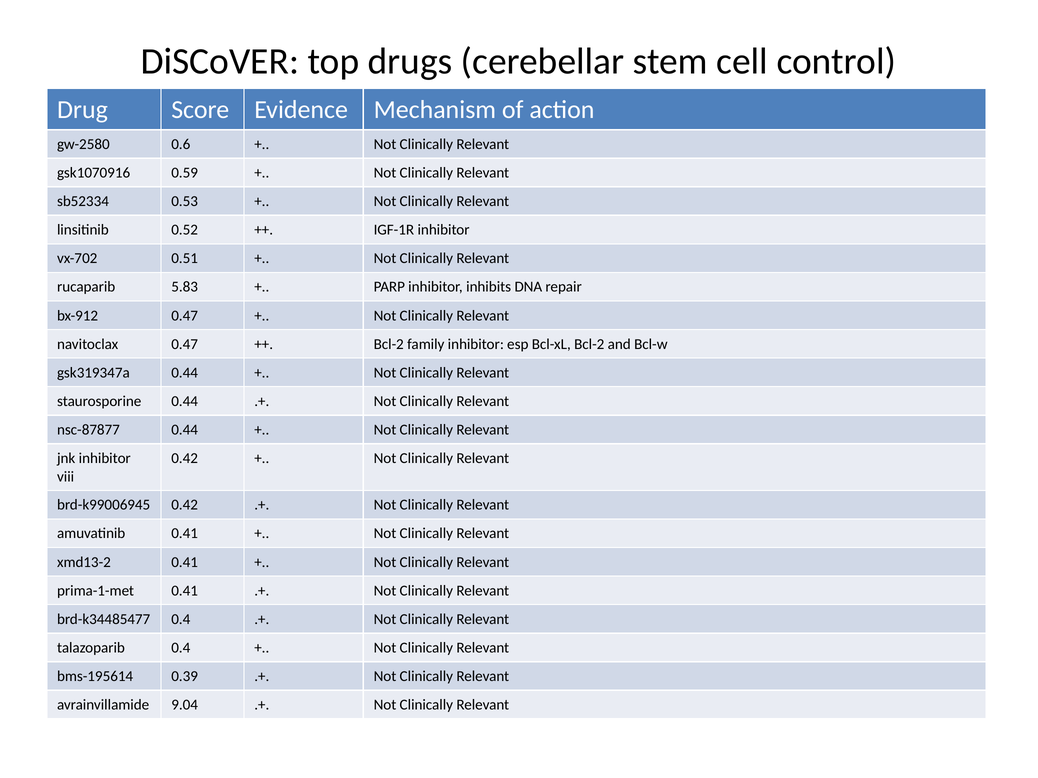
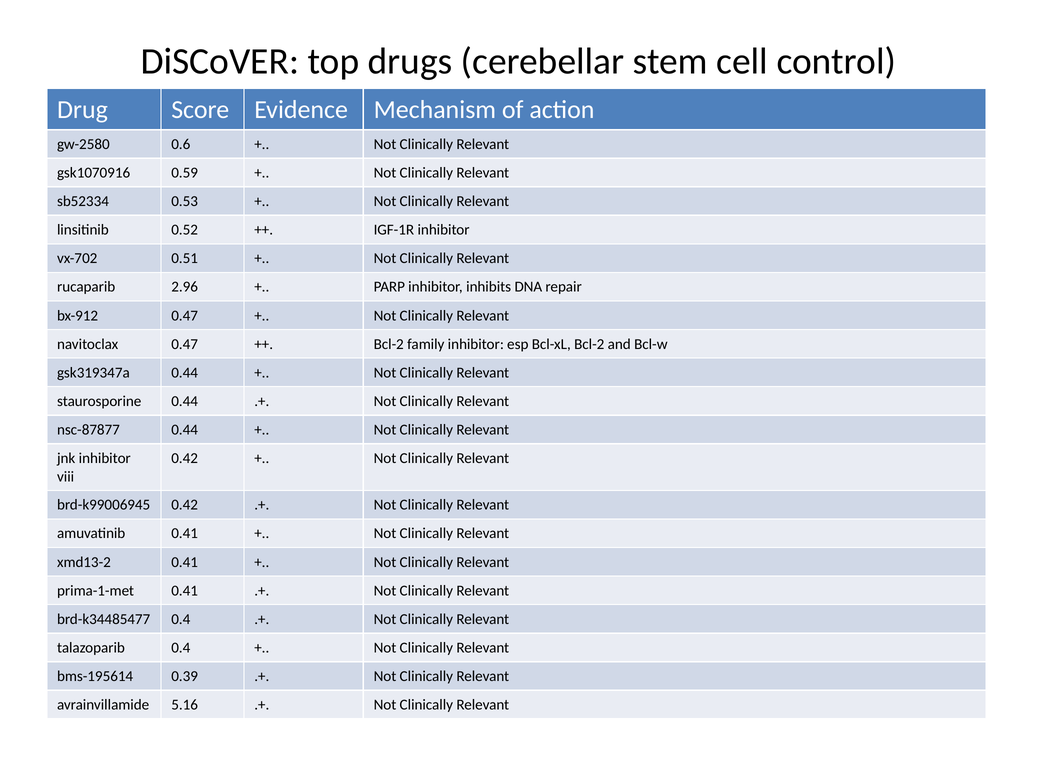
5.83: 5.83 -> 2.96 (185, 287)
9.04: 9.04 -> 5.16 (185, 705)
